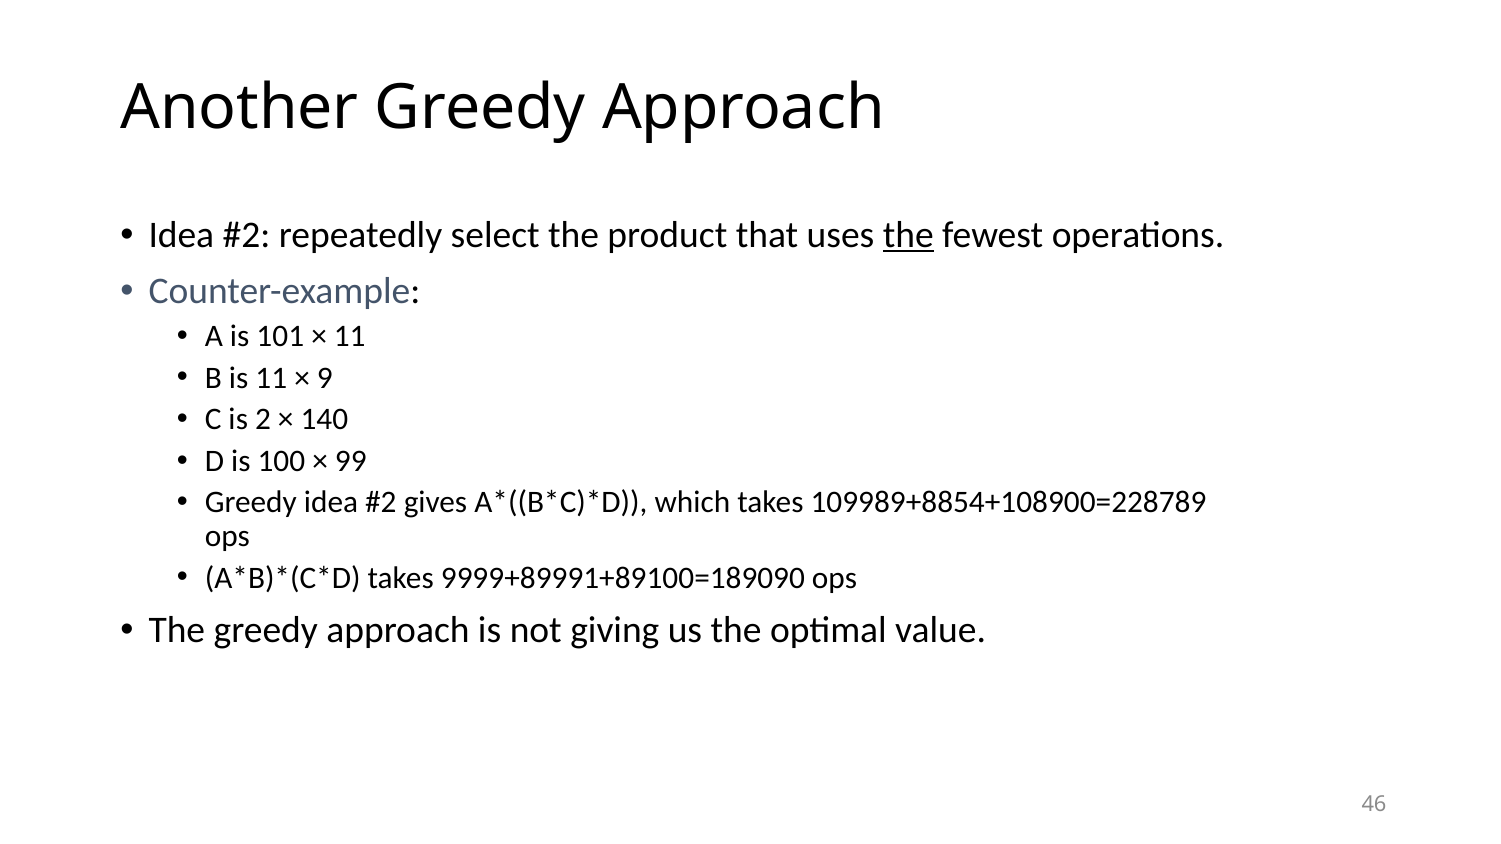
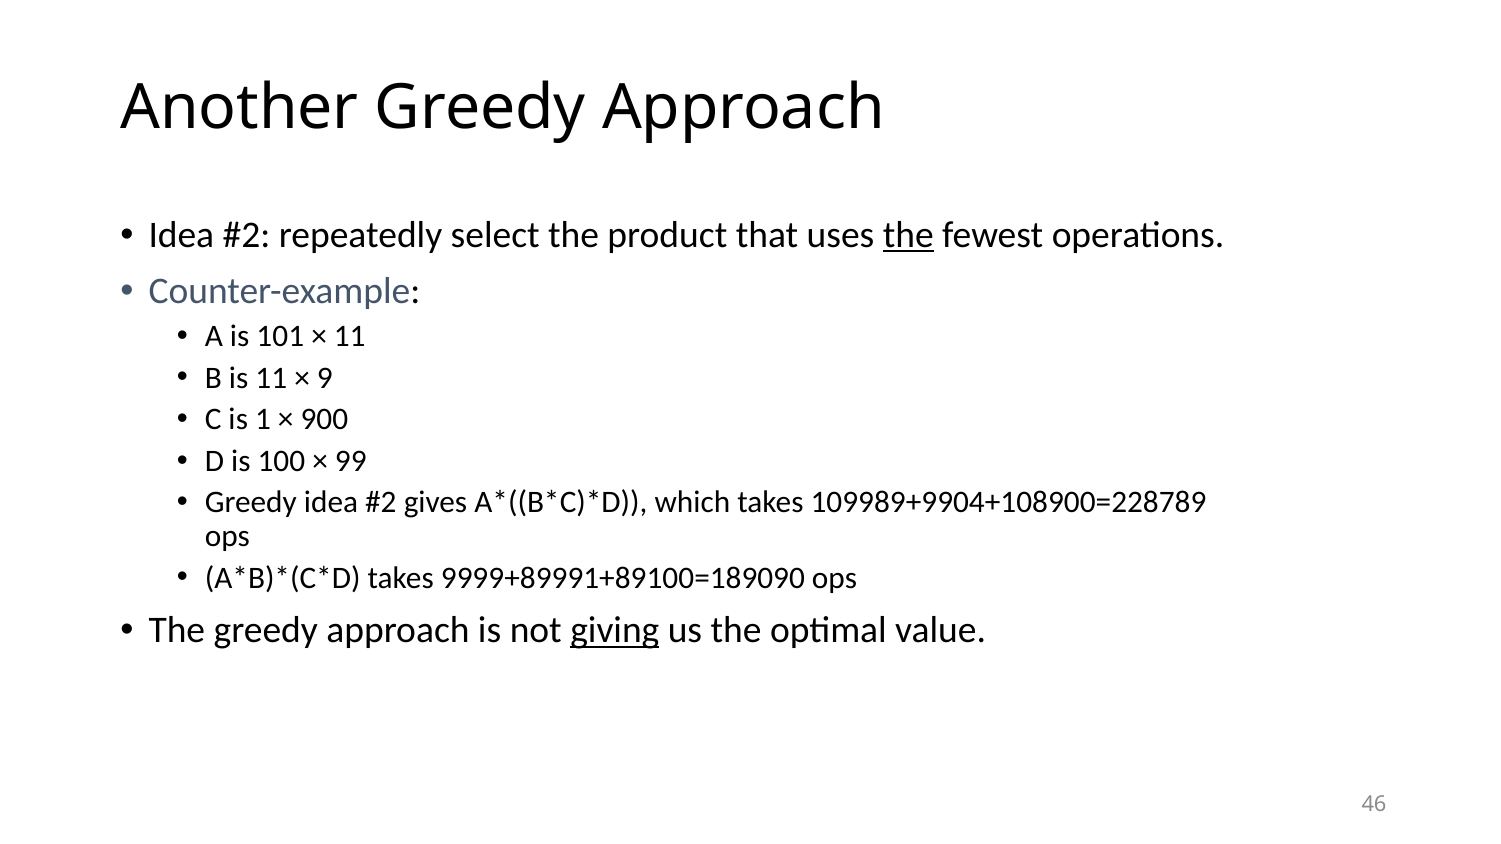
2: 2 -> 1 (263, 420)
140: 140 -> 900 (324, 420)
109989+8854+108900=228789: 109989+8854+108900=228789 -> 109989+9904+108900=228789 (1009, 503)
giving underline: none -> present (615, 631)
